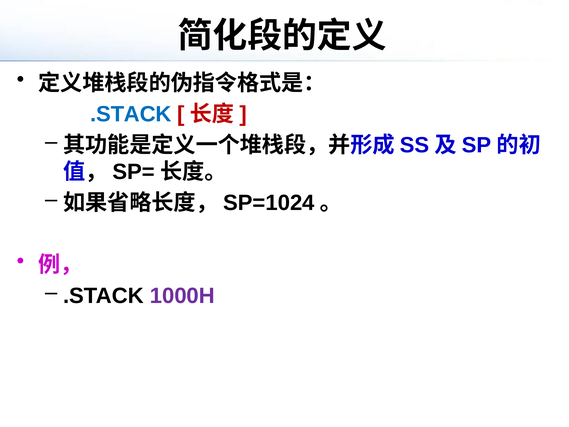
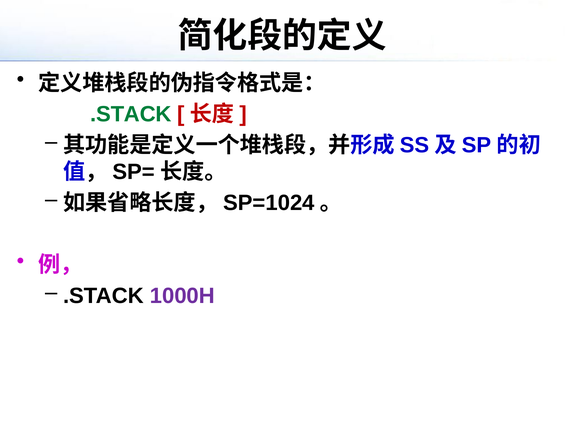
.STACK colour: blue -> green (131, 114)
